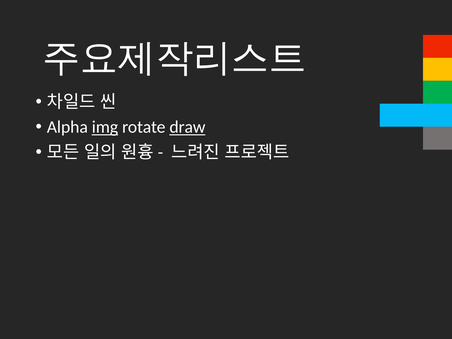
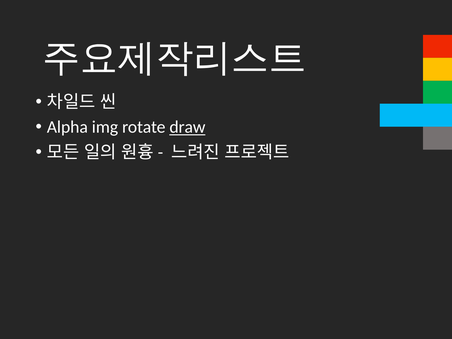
img underline: present -> none (105, 127)
